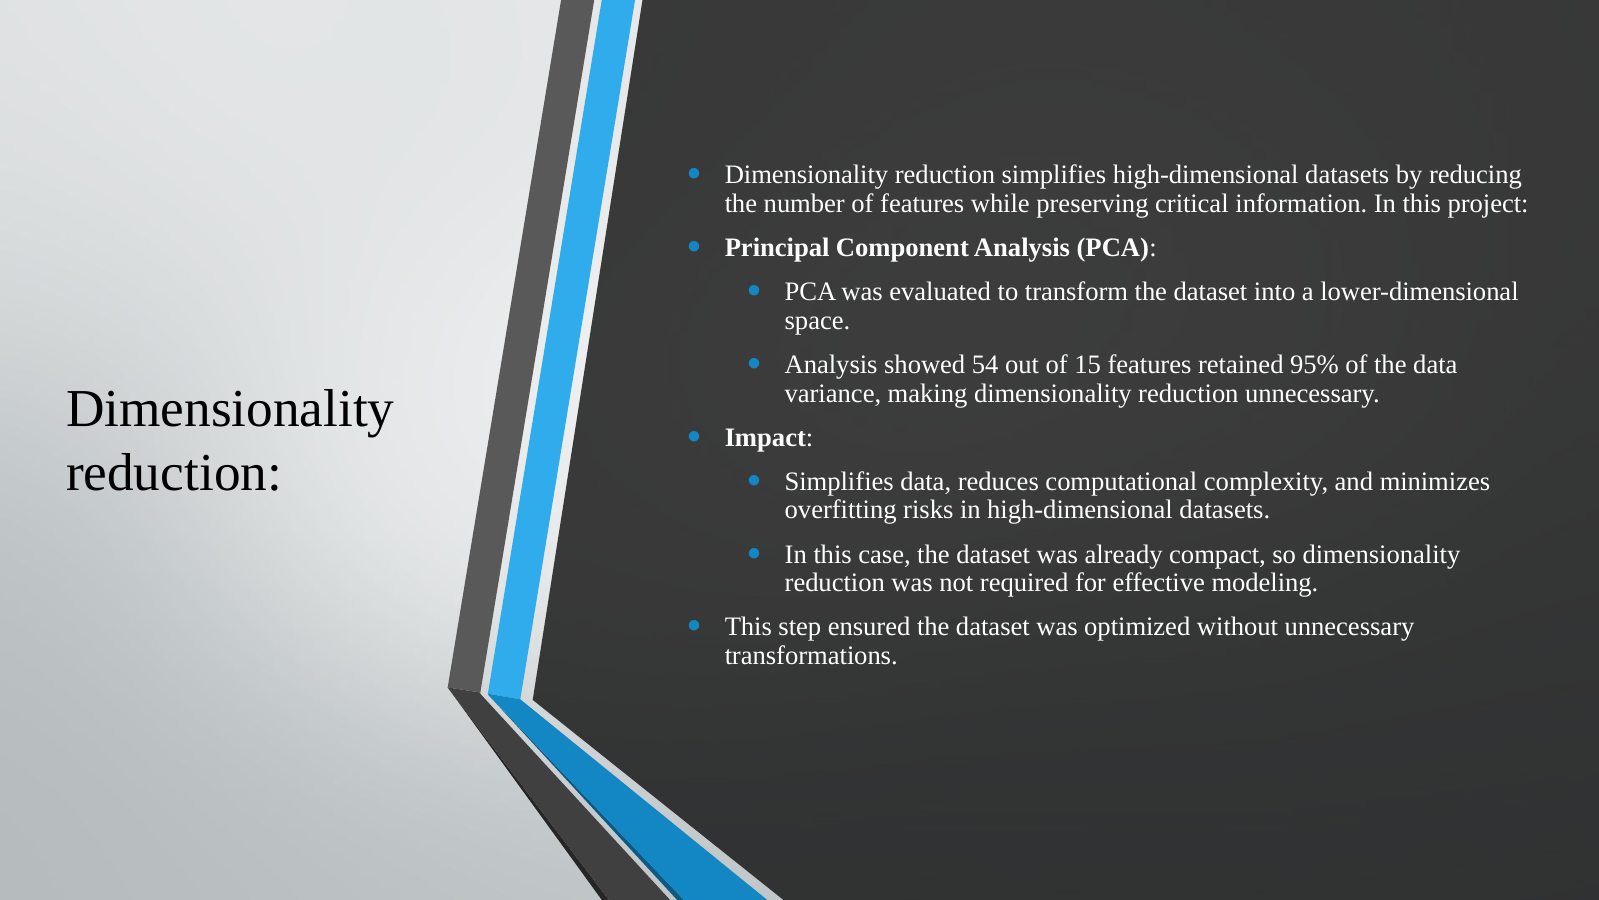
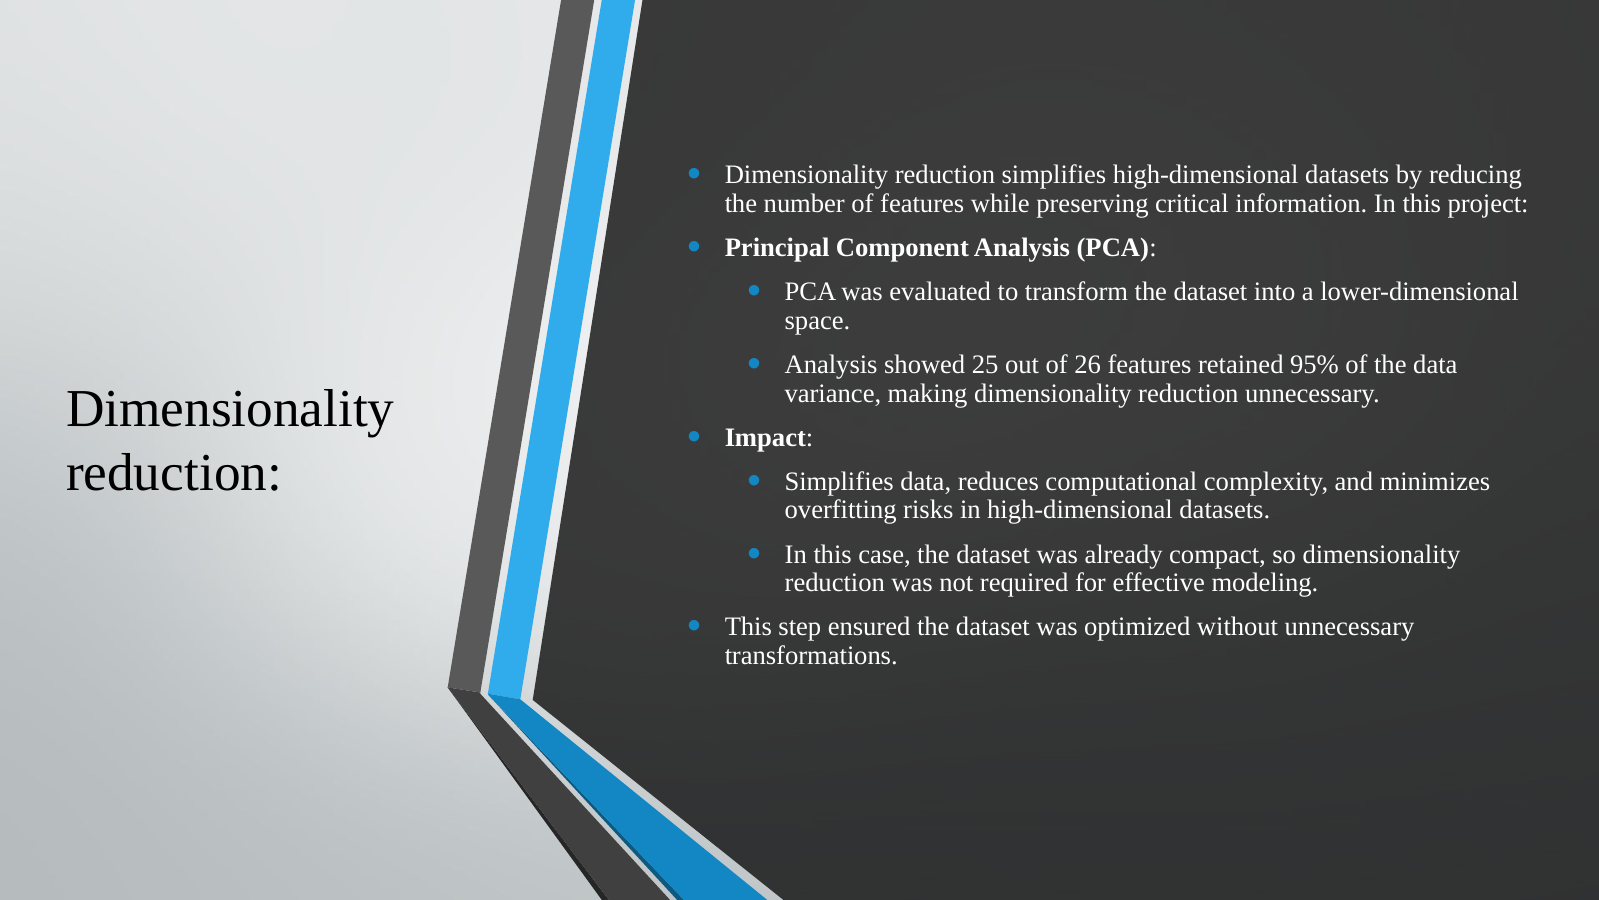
54: 54 -> 25 (985, 364)
15: 15 -> 26 (1088, 364)
